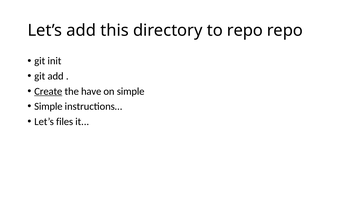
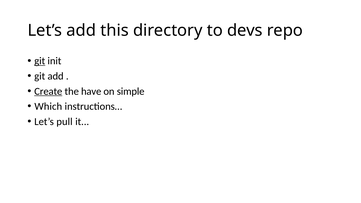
to repo: repo -> devs (245, 30)
git underline: none -> present (40, 61)
Simple: Simple -> Which (48, 106)
files: files -> pull (65, 122)
